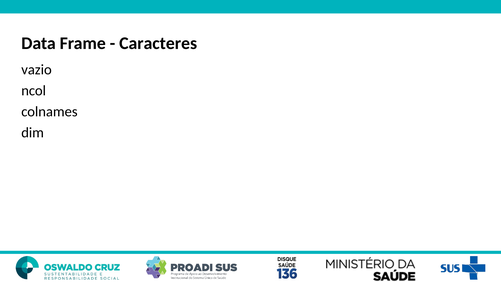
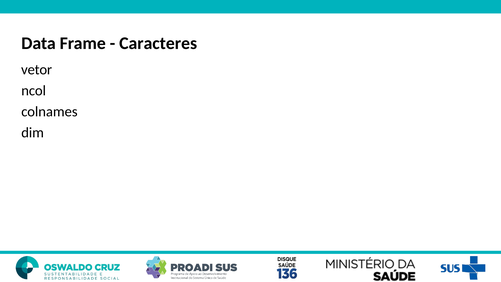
vazio: vazio -> vetor (37, 69)
